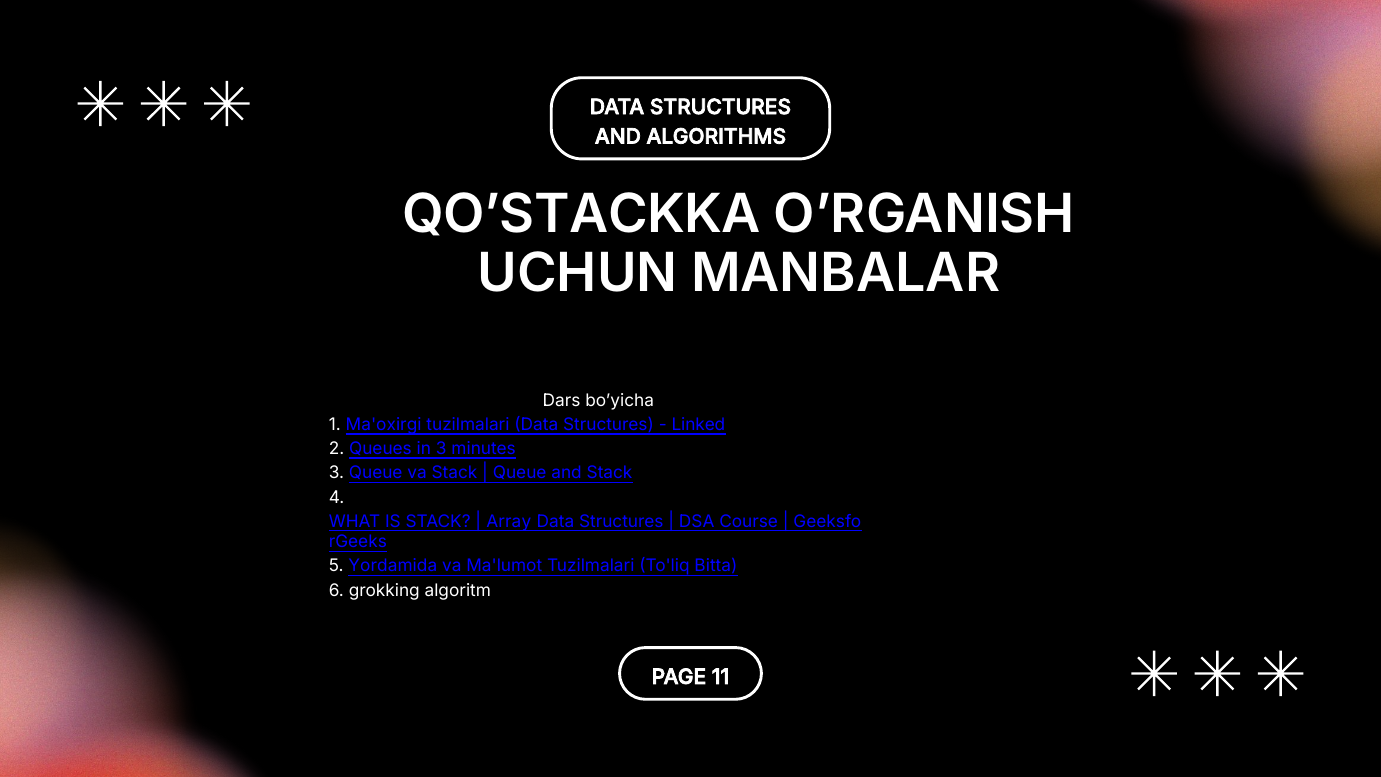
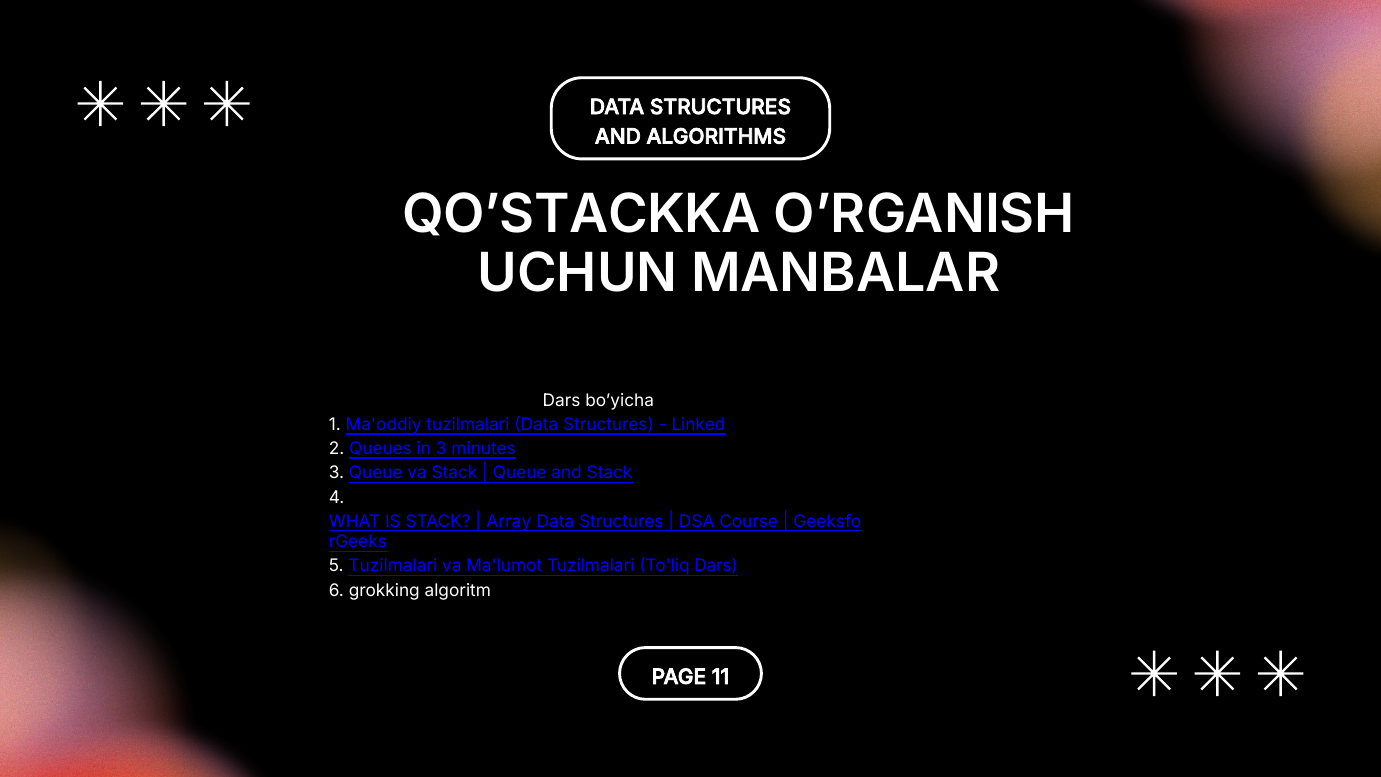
Ma'oxirgi: Ma'oxirgi -> Ma'oddiy (384, 425)
5 Yordamida: Yordamida -> Tuzilmalari (393, 566)
To'liq Bitta: Bitta -> Dars (716, 566)
